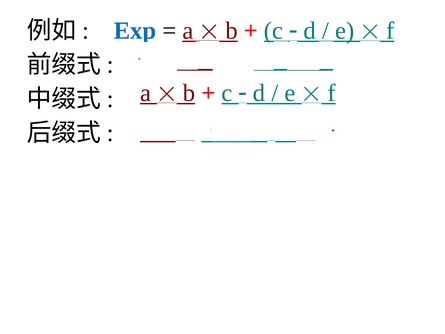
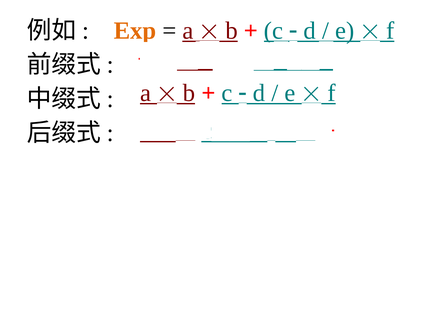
Exp colour: blue -> orange (135, 31)
